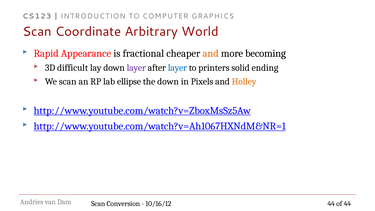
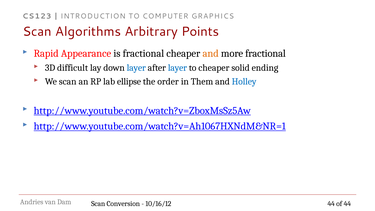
Coordinate: Coordinate -> Algorithms (88, 32)
World: World -> Points (200, 32)
more becoming: becoming -> fractional (265, 53)
layer colour: purple -> blue (136, 68)
to printers: printers -> cheaper (214, 68)
the down: down -> order (168, 82)
Pixels: Pixels -> Them (202, 82)
Holley colour: orange -> blue (244, 82)
